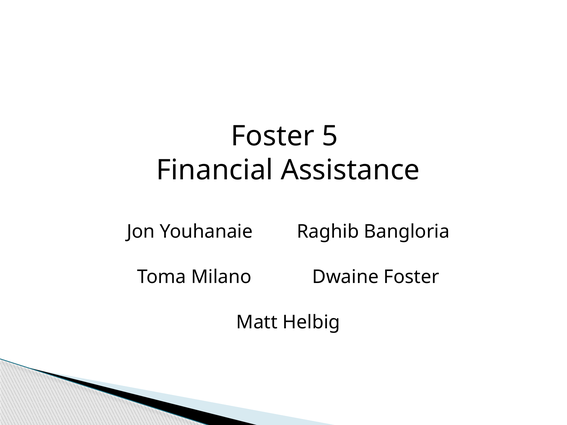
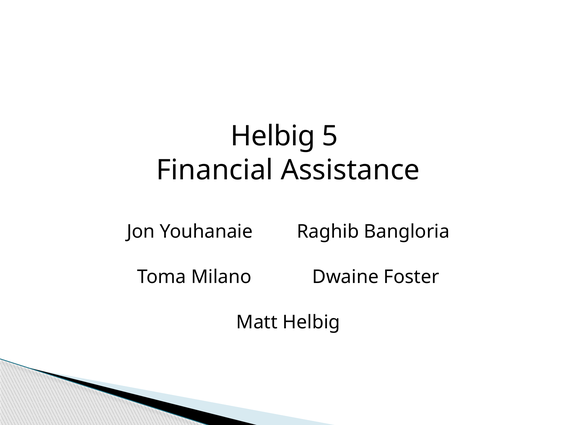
Foster: Foster -> Helbig (273, 136)
